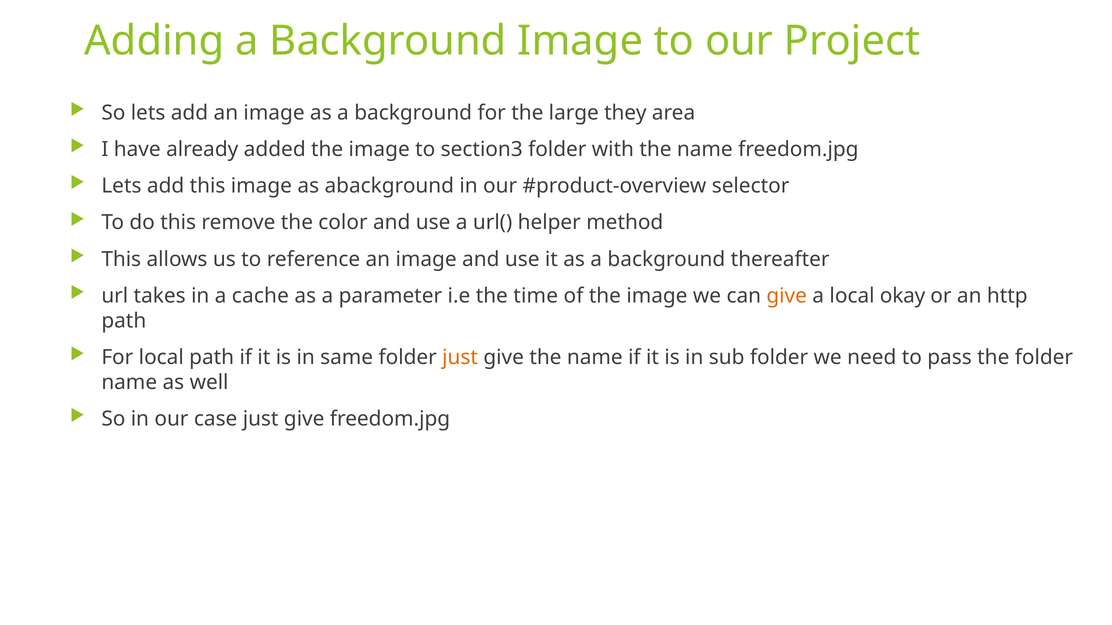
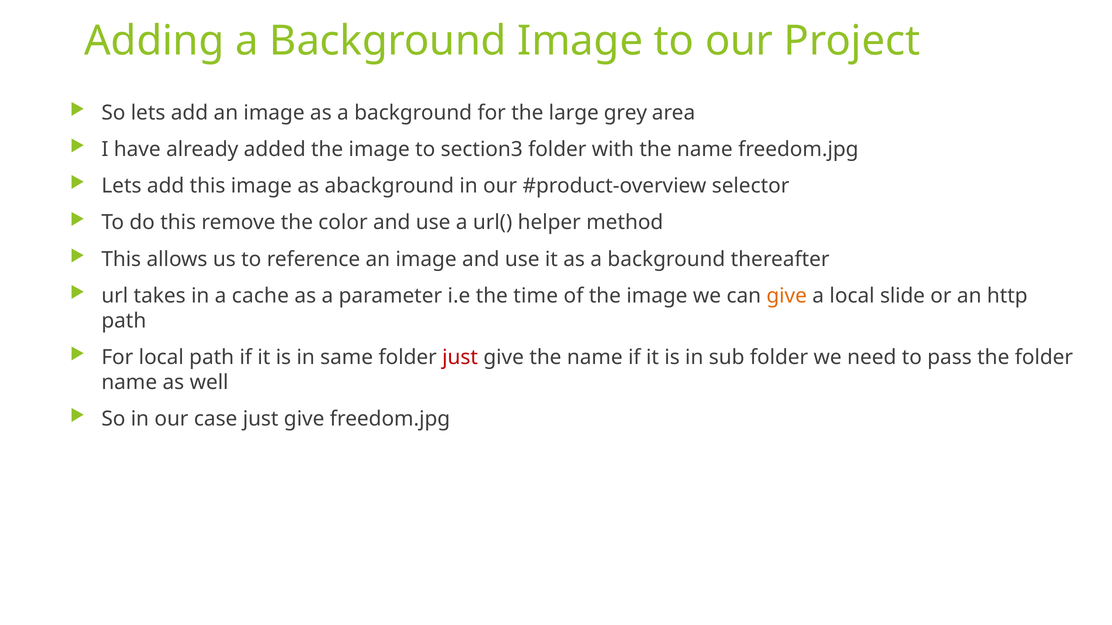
they: they -> grey (625, 113)
okay: okay -> slide (903, 296)
just colour: orange -> red (460, 358)
